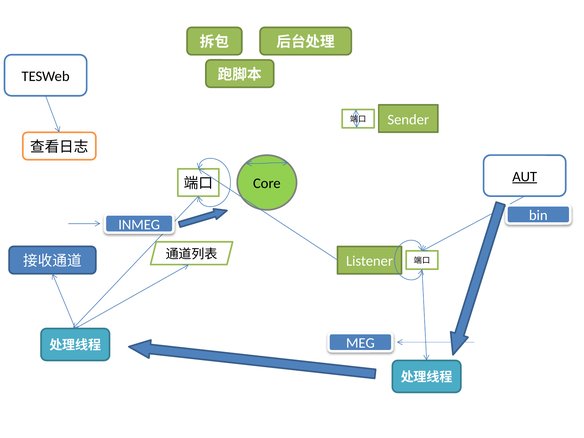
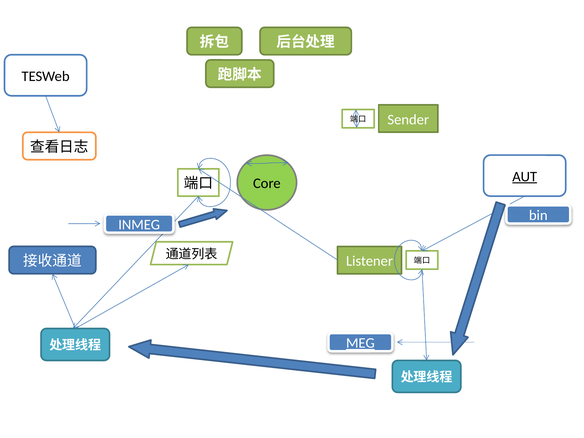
MEG underline: none -> present (360, 343)
